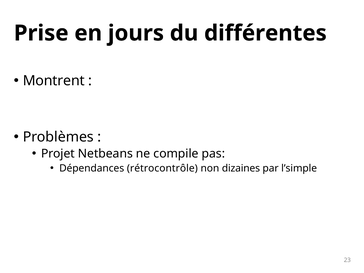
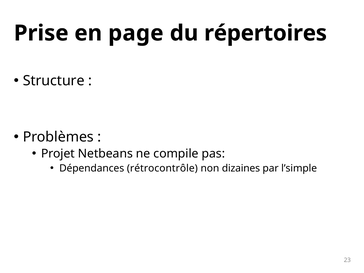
jours: jours -> page (136, 33)
différentes: différentes -> répertoires (266, 33)
Montrent: Montrent -> Structure (54, 81)
